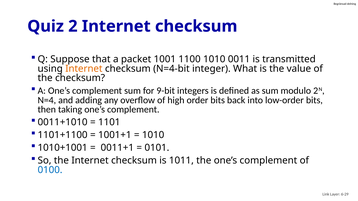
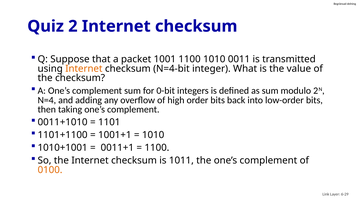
9-bit: 9-bit -> 0-bit (166, 91)
0101: 0101 -> 1100 (157, 148)
0100 colour: blue -> orange (50, 170)
